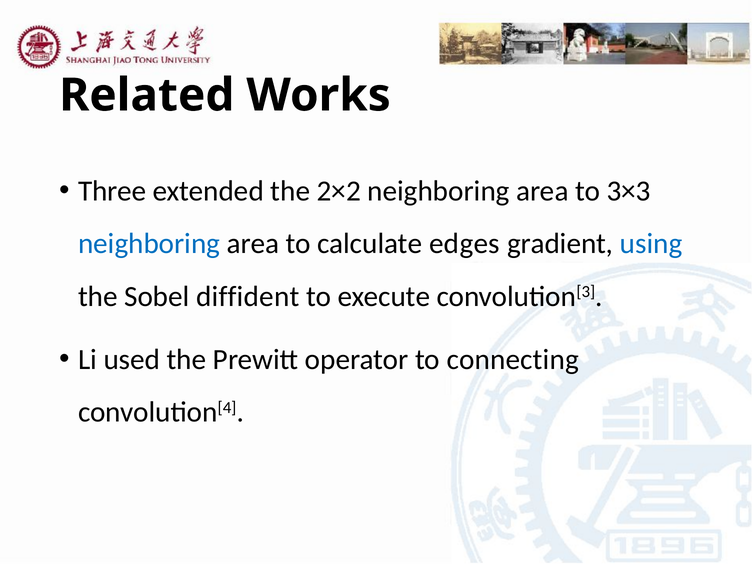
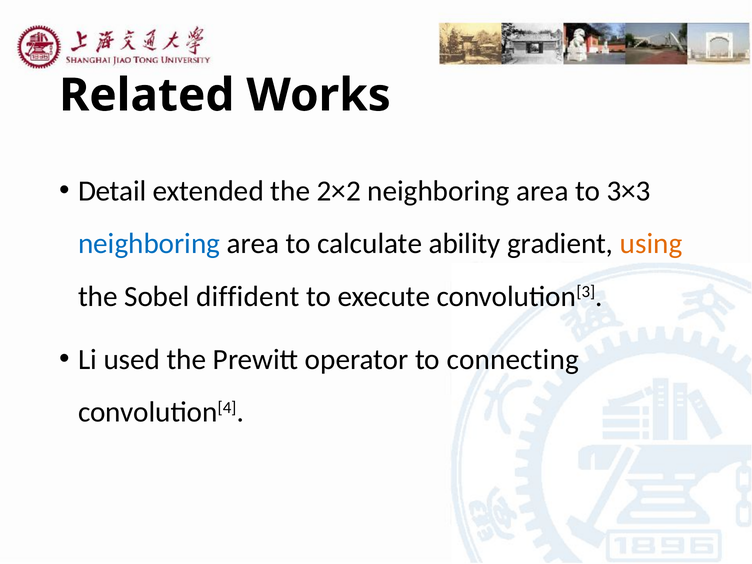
Three: Three -> Detail (112, 191)
edges: edges -> ability (465, 244)
using colour: blue -> orange (651, 244)
